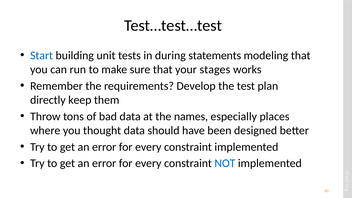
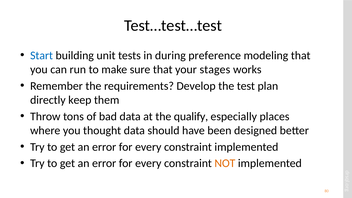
statements: statements -> preference (215, 55)
names: names -> qualify (191, 116)
NOT colour: blue -> orange (225, 163)
